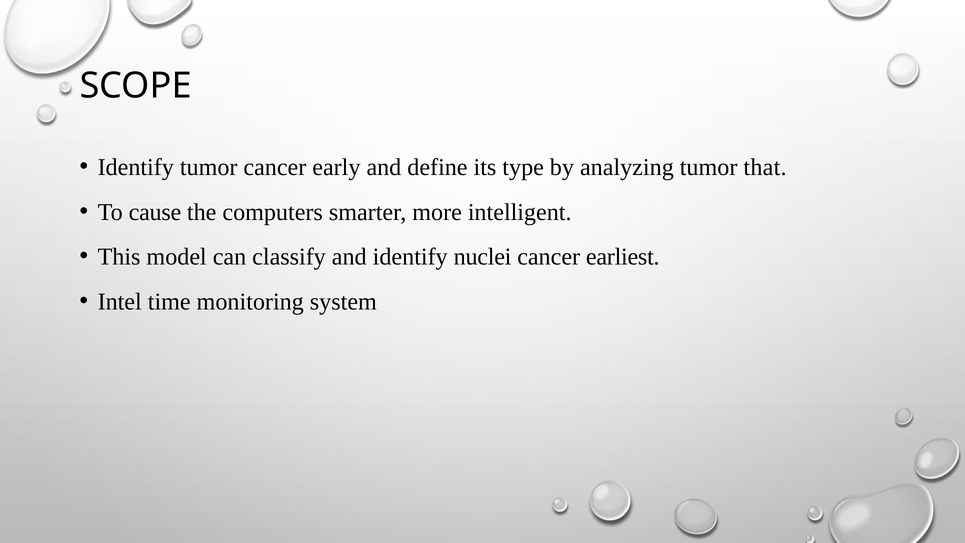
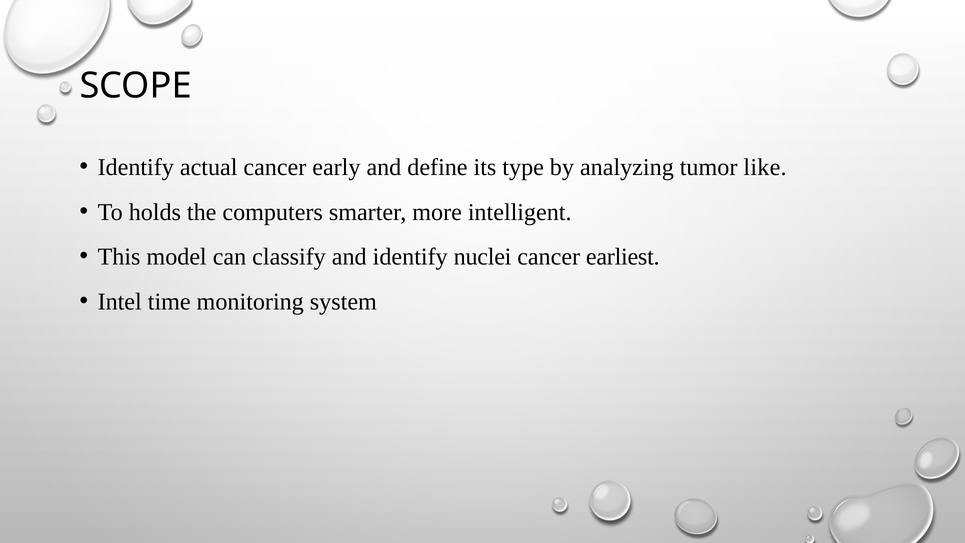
Identify tumor: tumor -> actual (209, 167)
that: that -> like (765, 167)
cause: cause -> holds (155, 212)
